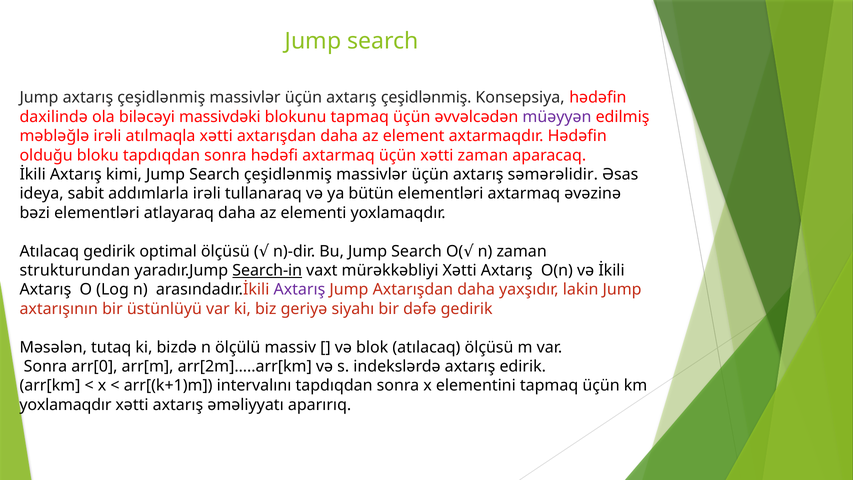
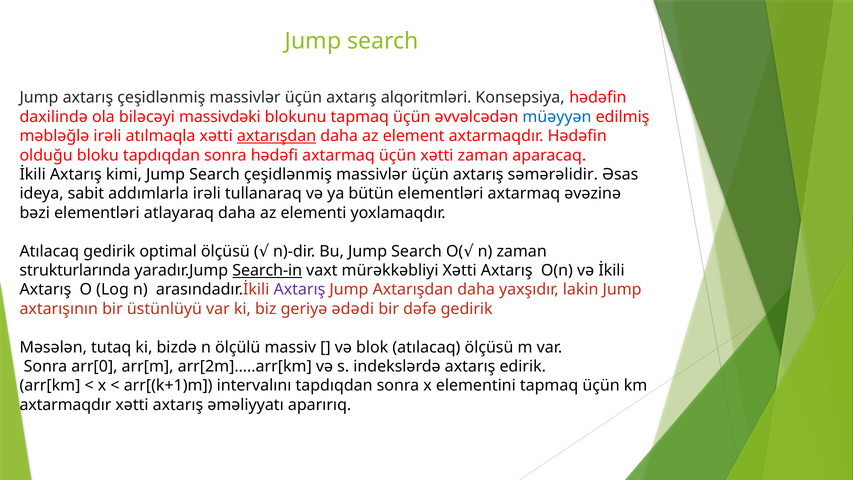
üçün axtarış çeşidlənmiş: çeşidlənmiş -> alqoritmləri (426, 98)
müəyyən colour: purple -> blue (557, 117)
axtarışdan underline: none -> present (277, 136)
strukturundan: strukturundan -> strukturlarında (75, 270)
siyahı: siyahı -> ədədi (353, 309)
yoxlamaqdır: yoxlamaqdır -> axtarmaqdır (65, 405)
